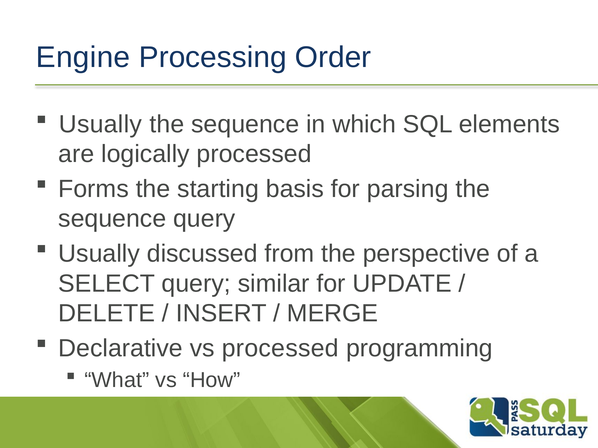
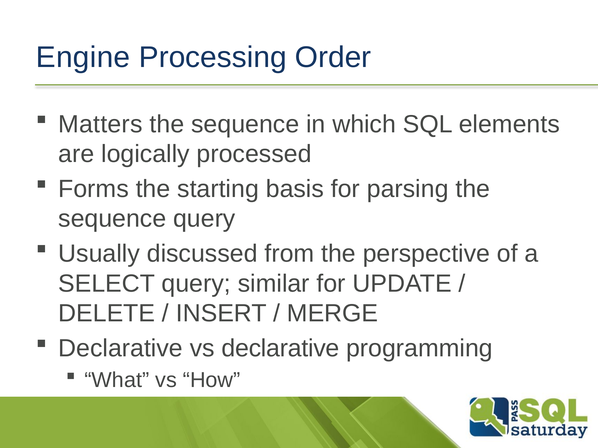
Usually: Usually -> Matters (100, 124)
vs processed: processed -> declarative (281, 349)
